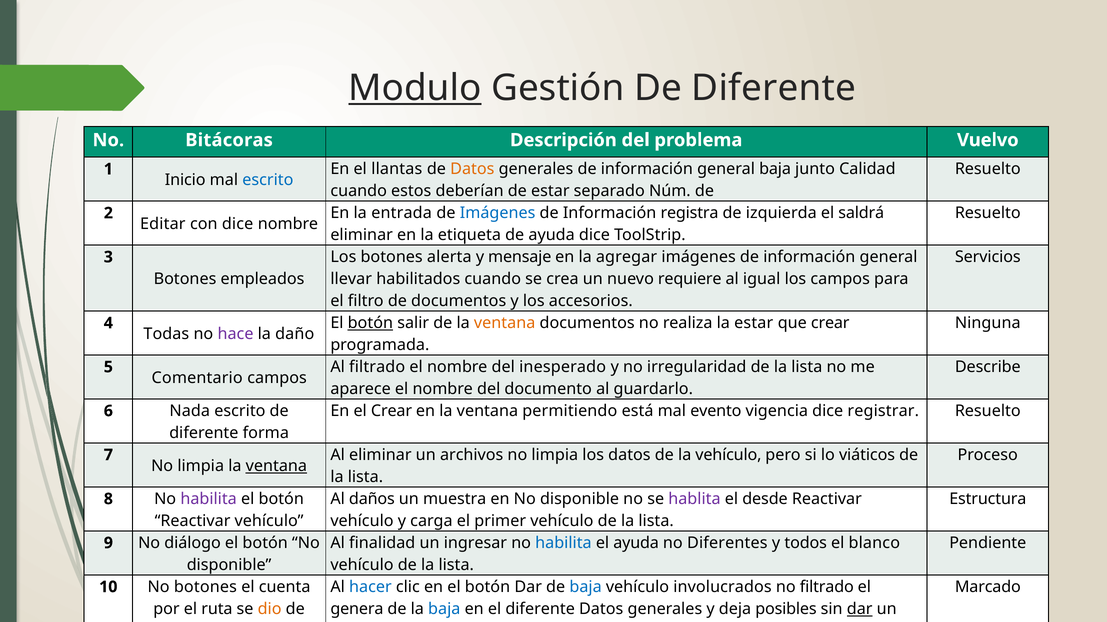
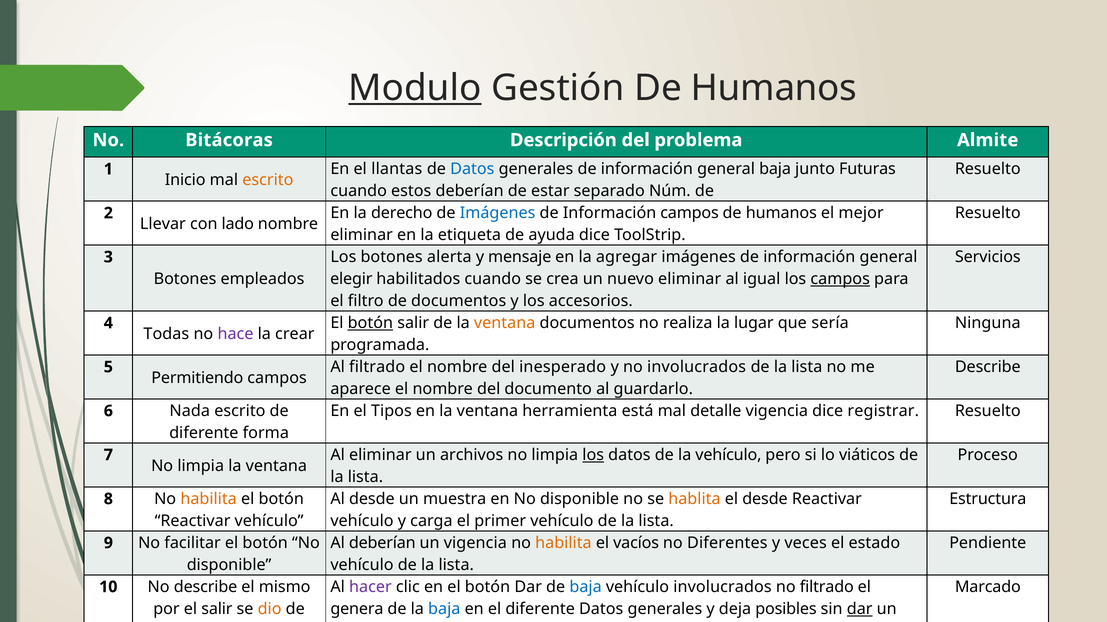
Gestión De Diferente: Diferente -> Humanos (774, 88)
Vuelvo: Vuelvo -> Almite (988, 140)
Datos colour: orange -> blue (472, 169)
Calidad: Calidad -> Futuras (867, 169)
escrito colour: blue -> orange (268, 180)
entrada: entrada -> derecho (402, 213)
Información registra: registra -> campos (690, 213)
izquierda: izquierda -> humanos (781, 213)
saldrá: saldrá -> mejor (861, 213)
Editar: Editar -> Llevar (163, 224)
con dice: dice -> lado (238, 224)
llevar: llevar -> elegir (351, 279)
nuevo requiere: requiere -> eliminar (690, 279)
campos underline: none -> present (840, 279)
la estar: estar -> lugar (754, 323)
que crear: crear -> sería (830, 323)
daño: daño -> crear (295, 334)
no irregularidad: irregularidad -> involucrados (697, 367)
Comentario: Comentario -> Permitiendo (197, 378)
el Crear: Crear -> Tipos (391, 411)
permitiendo: permitiendo -> herramienta (570, 411)
evento: evento -> detalle (716, 411)
los underline: none -> present (593, 455)
ventana underline: present -> none (276, 466)
Al daños: daños -> desde (372, 499)
hablita colour: purple -> orange (694, 499)
habilita colour: purple -> orange (209, 499)
Al finalidad: finalidad -> deberían (382, 543)
un ingresar: ingresar -> vigencia (475, 543)
habilita colour: blue -> orange (563, 543)
el ayuda: ayuda -> vacíos (636, 543)
todos: todos -> veces (806, 543)
blanco: blanco -> estado (874, 543)
diálogo: diálogo -> facilitar (193, 543)
hacer colour: blue -> purple (370, 588)
No botones: botones -> describe (206, 588)
cuenta: cuenta -> mismo (285, 588)
el ruta: ruta -> salir (217, 610)
